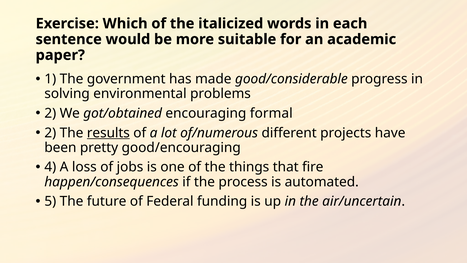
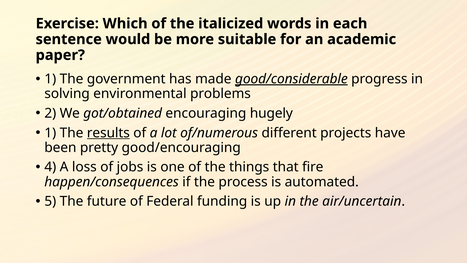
good/considerable underline: none -> present (291, 79)
formal: formal -> hugely (271, 113)
2: 2 -> 1 (50, 133)
